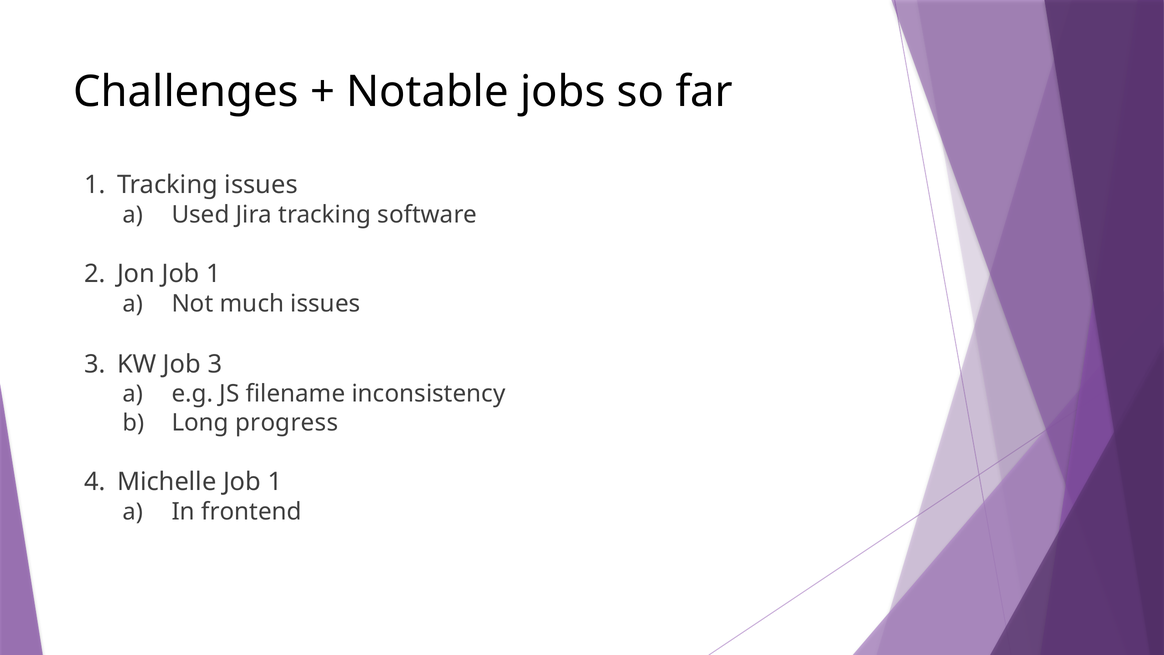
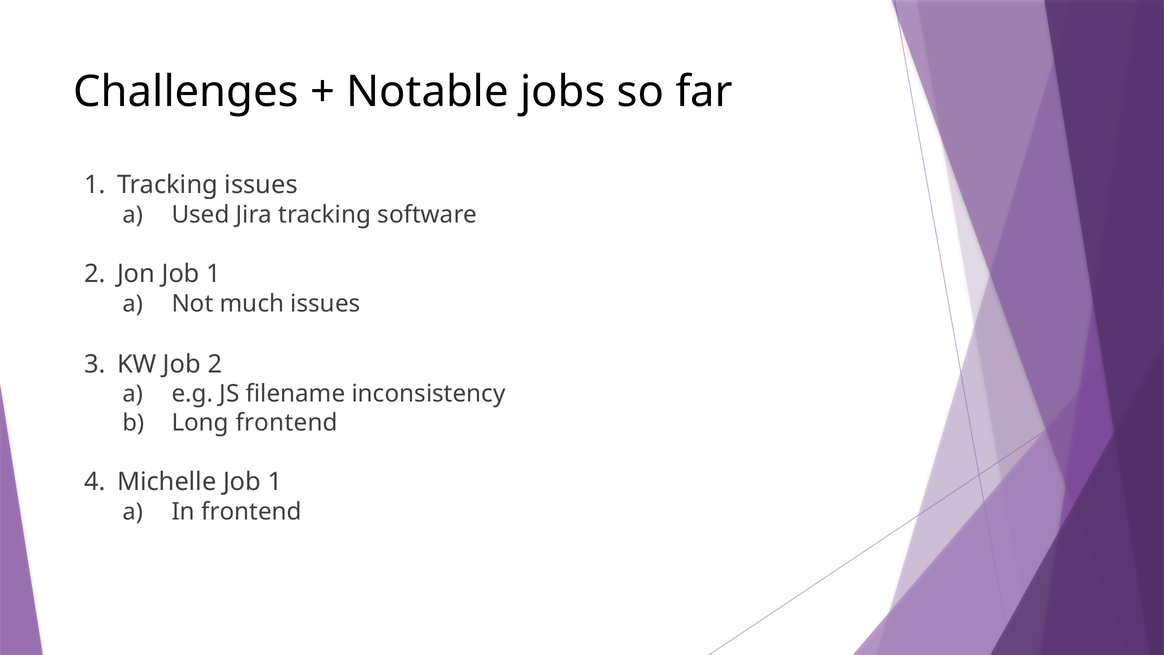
Job 3: 3 -> 2 (215, 364)
Long progress: progress -> frontend (287, 423)
